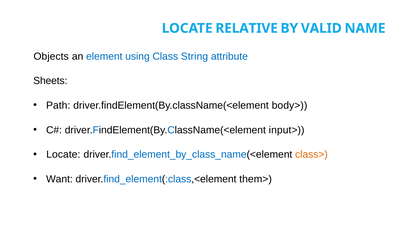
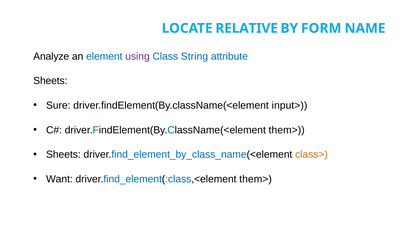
VALID: VALID -> FORM (321, 28)
Objects: Objects -> Analyze (51, 56)
using colour: blue -> purple (137, 56)
Path: Path -> Sure (58, 105)
body>: body> -> input> (290, 105)
driver.FindElement(By.ClassName(<element input>: input> -> them> (287, 130)
Locate: Locate -> Sheets (63, 155)
